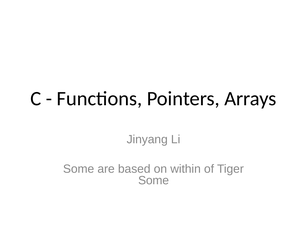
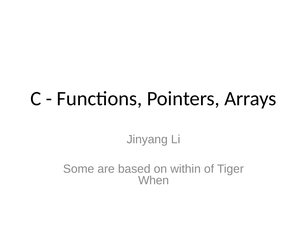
Some: Some -> When (154, 181)
